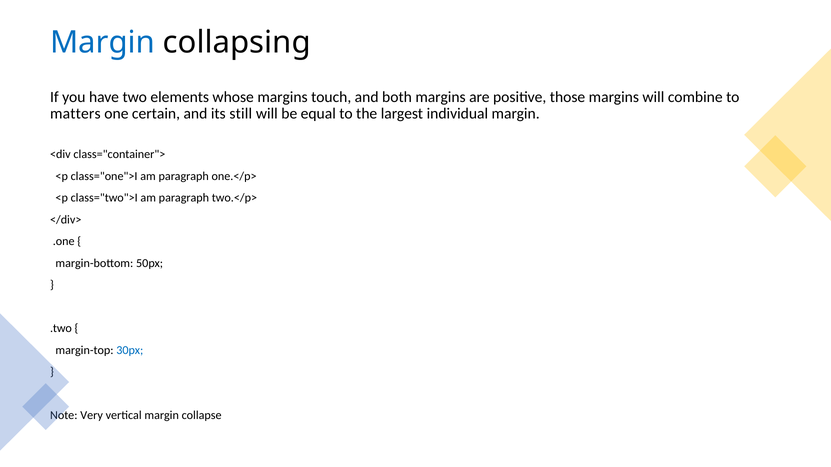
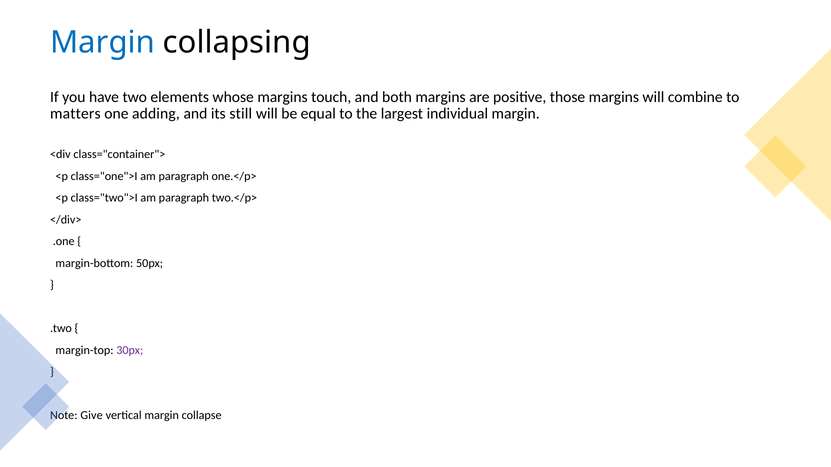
certain: certain -> adding (156, 114)
30px colour: blue -> purple (130, 350)
Very: Very -> Give (92, 416)
